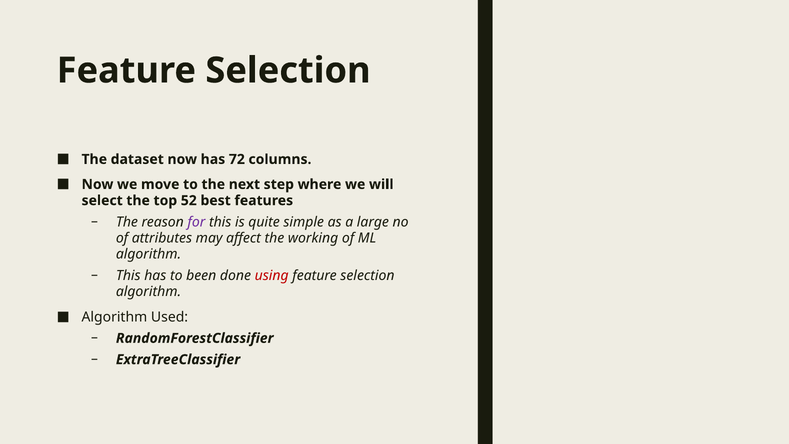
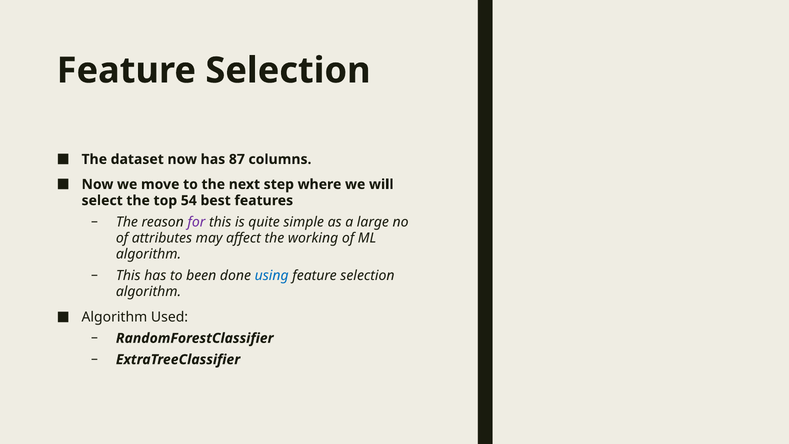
72: 72 -> 87 (237, 159)
52: 52 -> 54 (189, 200)
using colour: red -> blue (272, 276)
